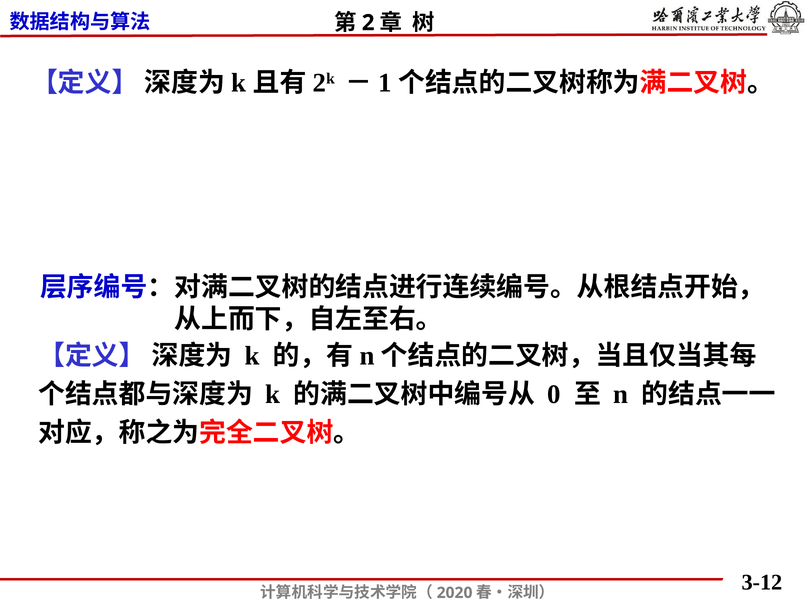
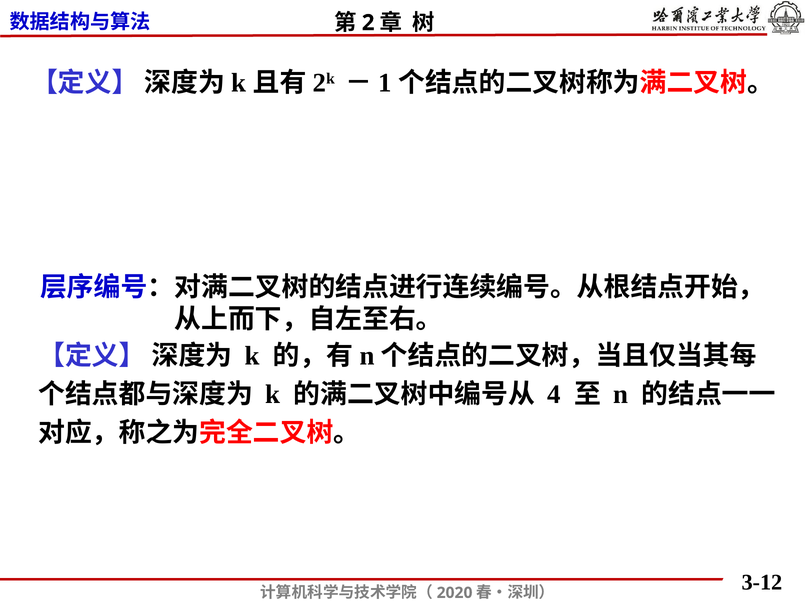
0: 0 -> 4 (554, 395)
